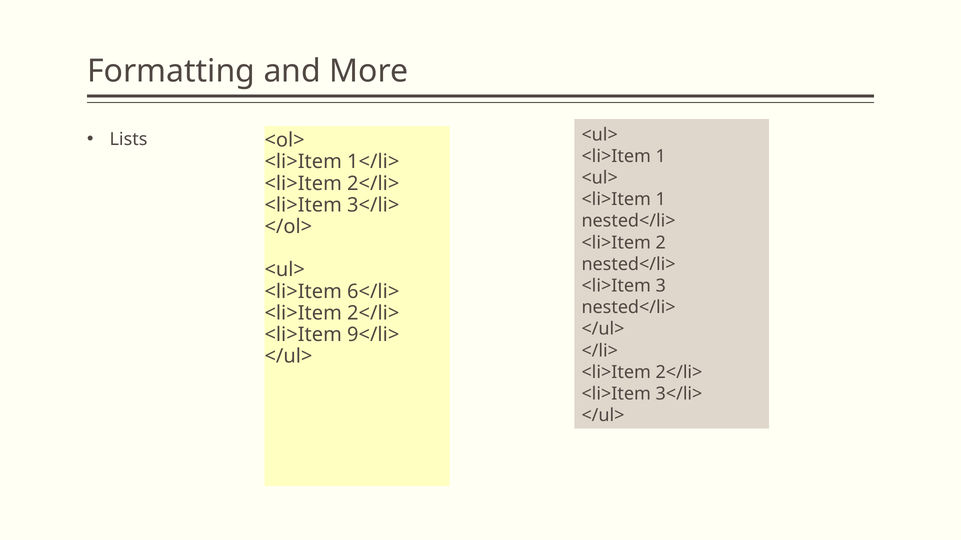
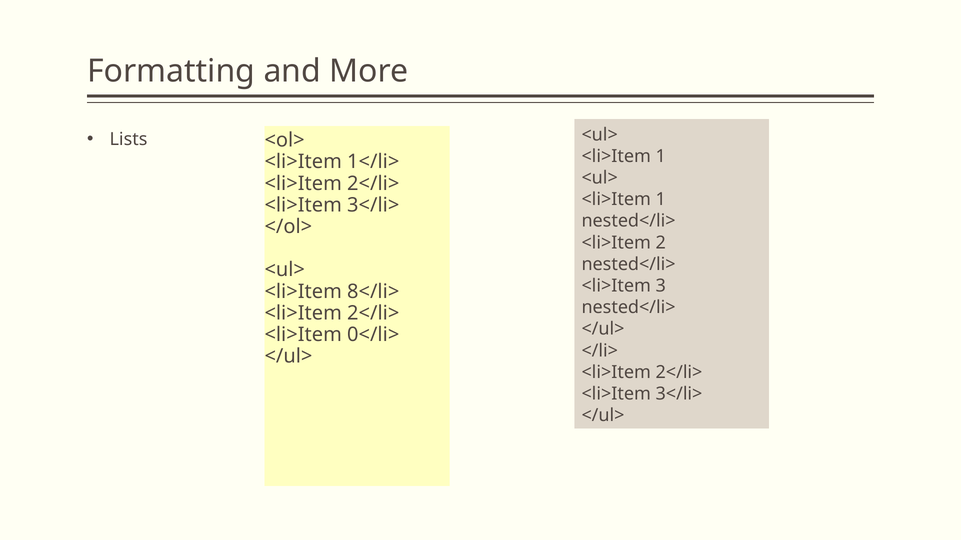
6</li>: 6</li> -> 8</li> (373, 292)
9</li>: 9</li> -> 0</li> (373, 335)
